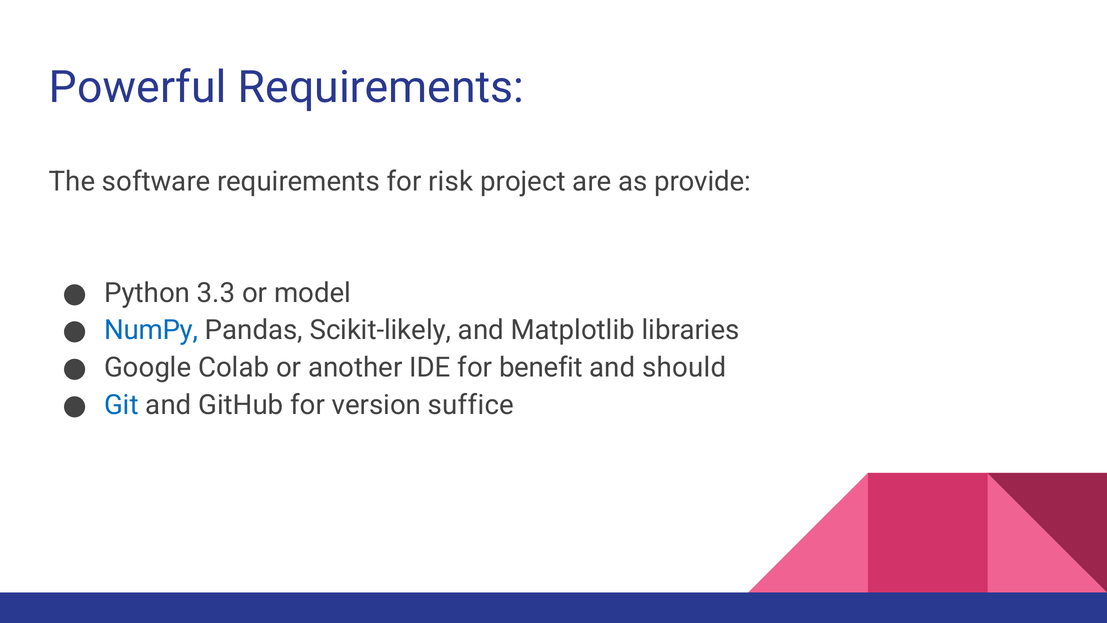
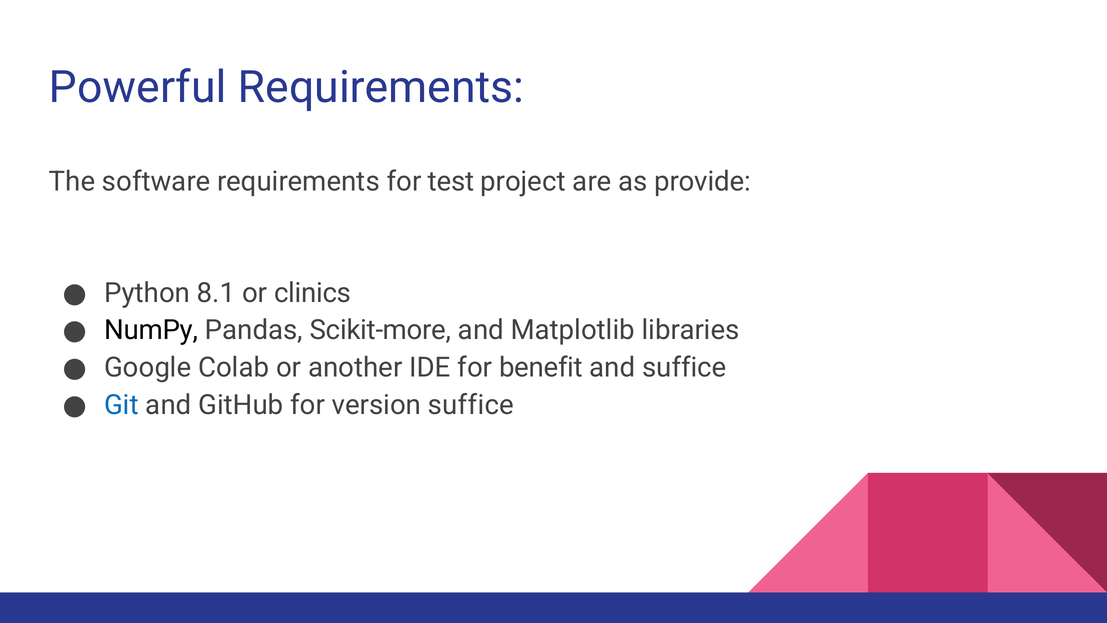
risk: risk -> test (451, 181)
3.3: 3.3 -> 8.1 (216, 293)
model: model -> clinics (313, 293)
NumPy colour: blue -> black (151, 330)
Scikit-likely: Scikit-likely -> Scikit-more (380, 330)
and should: should -> suffice (684, 367)
